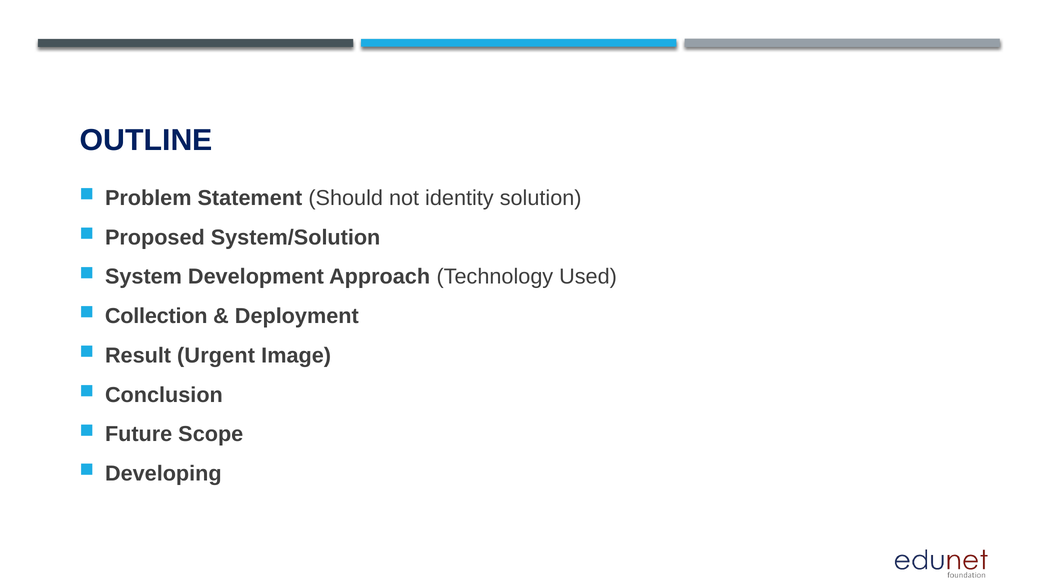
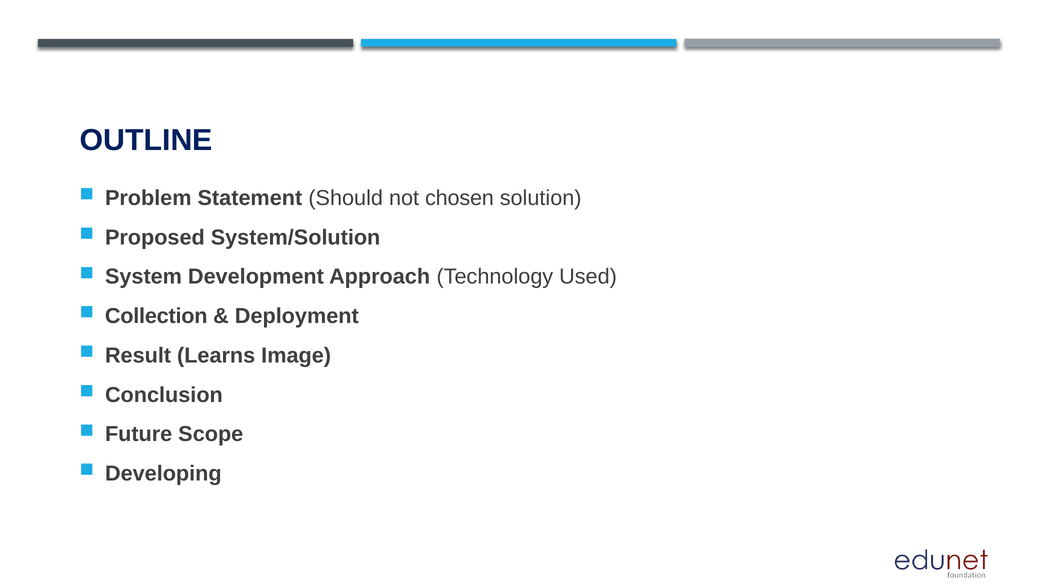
identity: identity -> chosen (459, 198)
Urgent: Urgent -> Learns (216, 355)
